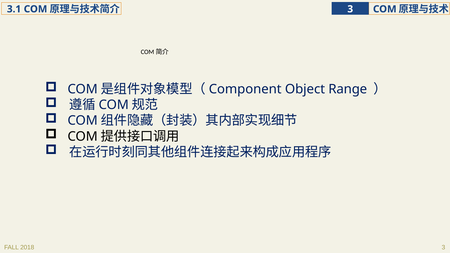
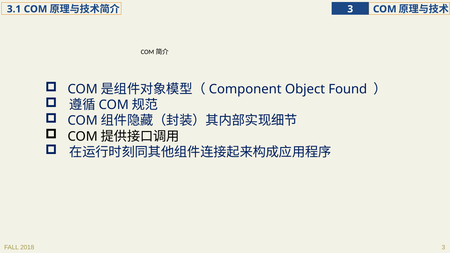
Range: Range -> Found (348, 89)
